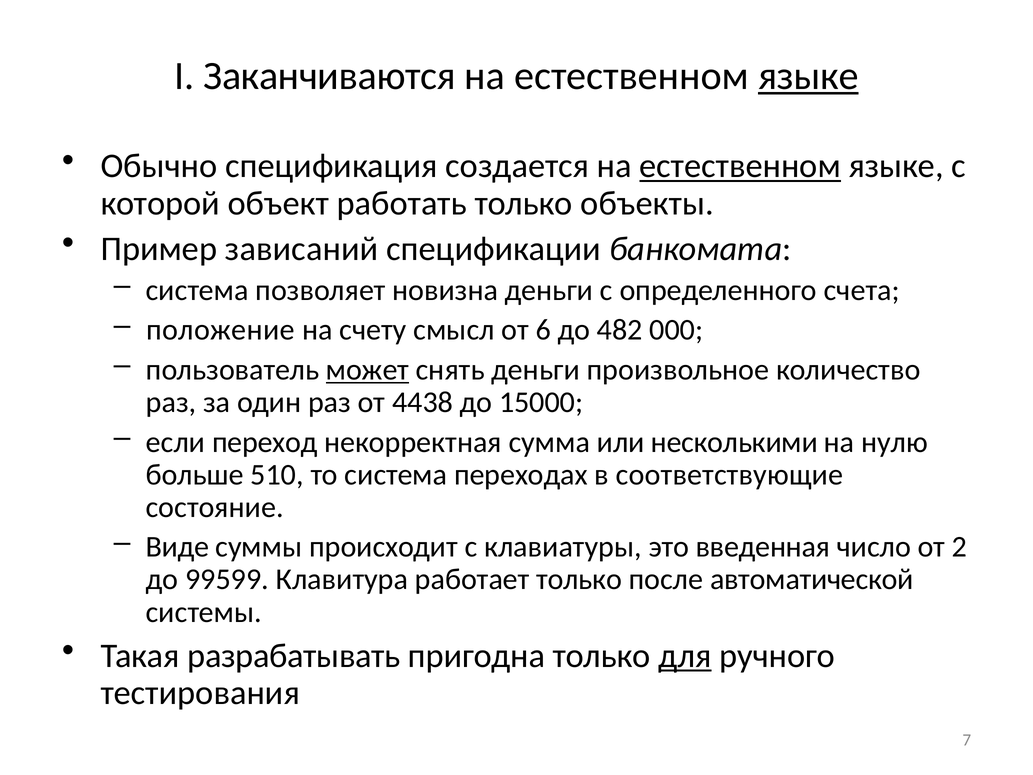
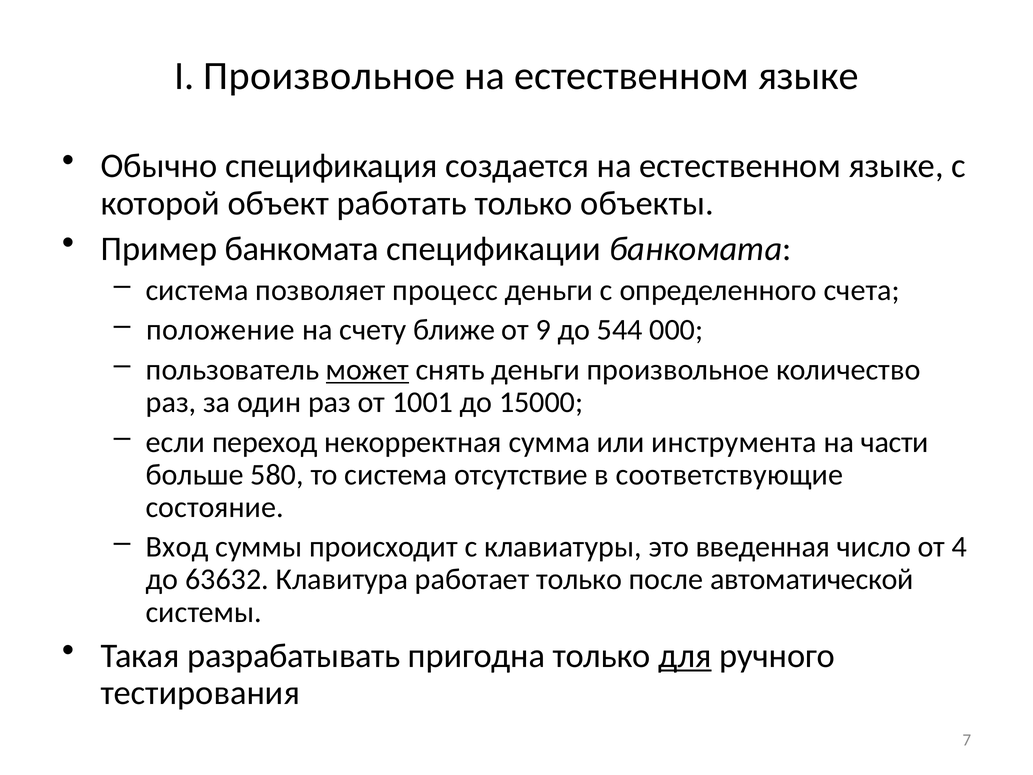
I Заканчиваются: Заканчиваются -> Произвольное (329, 76)
языке underline: present -> none (808, 76)
естественном underline: present -> none (740, 166)
Пример зависаний: зависаний -> банкомата (302, 249)
новизна: новизна -> процесс (445, 290)
смысл: смысл -> ближе (454, 330)
6: 6 -> 9 (543, 330)
482: 482 -> 544 (620, 330)
4438: 4438 -> 1001 (423, 402)
несколькими: несколькими -> инструмента (734, 442)
нулю: нулю -> части (895, 442)
510: 510 -> 580 (277, 475)
переходах: переходах -> отсутствие (521, 475)
Виде: Виде -> Вход (177, 547)
2: 2 -> 4 (960, 547)
99599: 99599 -> 63632 (227, 579)
